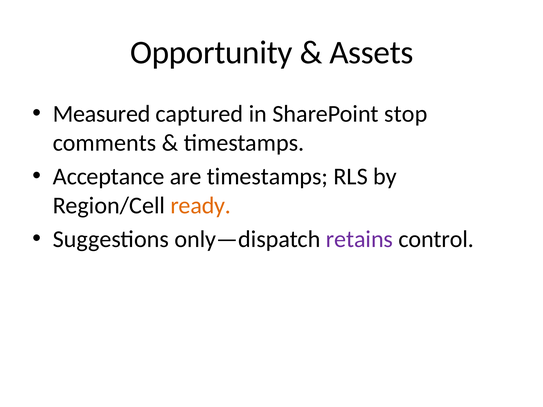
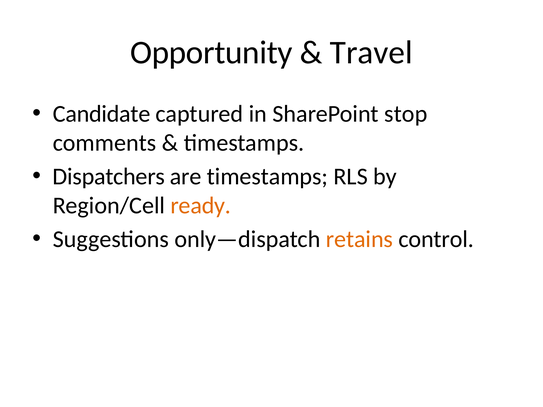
Assets: Assets -> Travel (371, 53)
Measured: Measured -> Candidate (102, 114)
Acceptance: Acceptance -> Dispatchers (109, 177)
retains colour: purple -> orange (359, 239)
